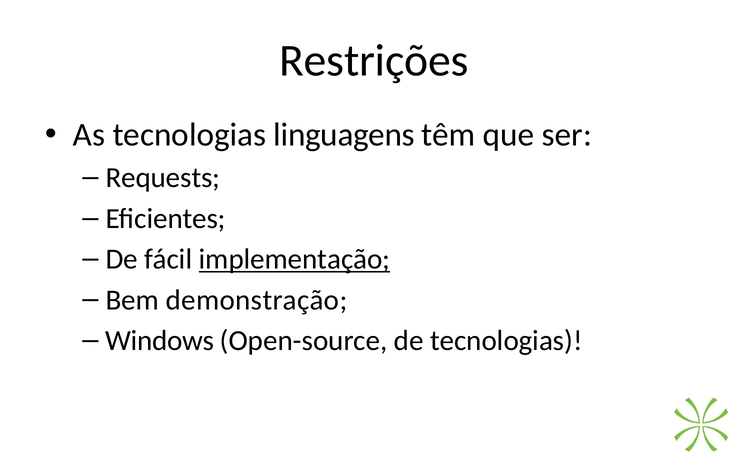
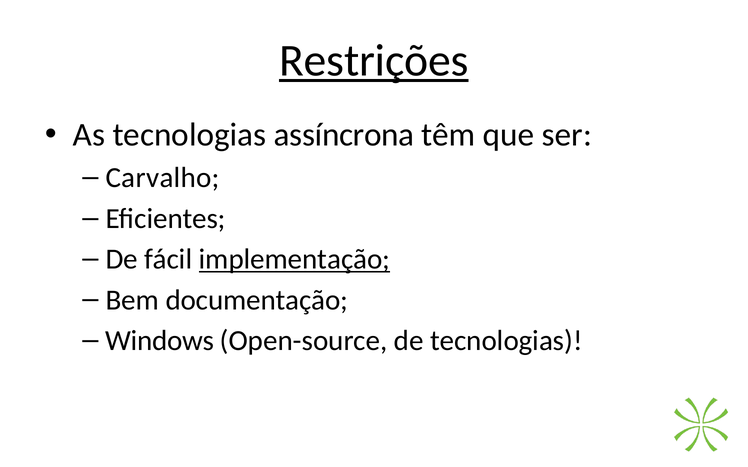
Restrições underline: none -> present (374, 61)
linguagens: linguagens -> assíncrona (344, 135)
Requests: Requests -> Carvalho (163, 178)
demonstração: demonstração -> documentação (257, 300)
